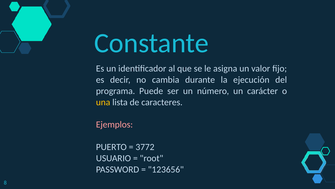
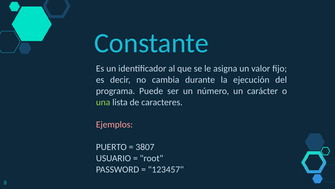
una colour: yellow -> light green (103, 102)
3772: 3772 -> 3807 (145, 147)
123656: 123656 -> 123457 (166, 169)
